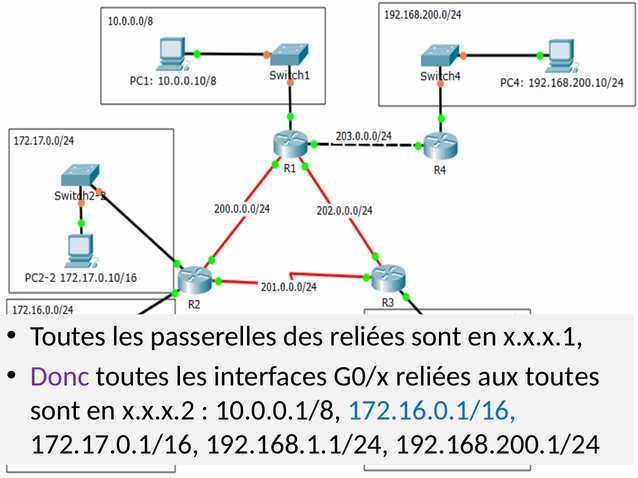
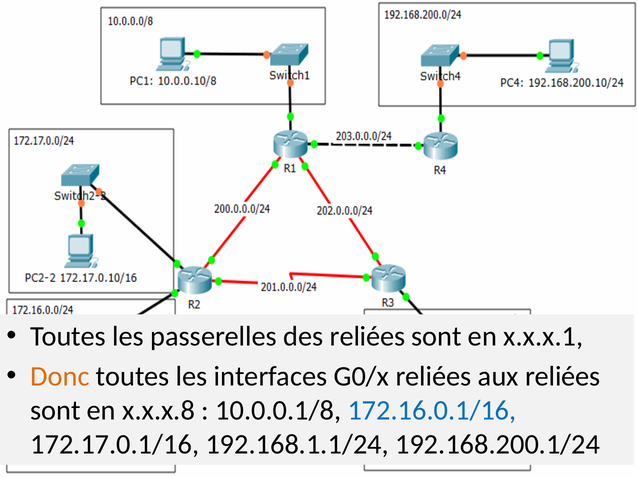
Donc colour: purple -> orange (60, 377)
aux toutes: toutes -> reliées (563, 377)
x.x.x.2: x.x.x.2 -> x.x.x.8 (159, 411)
